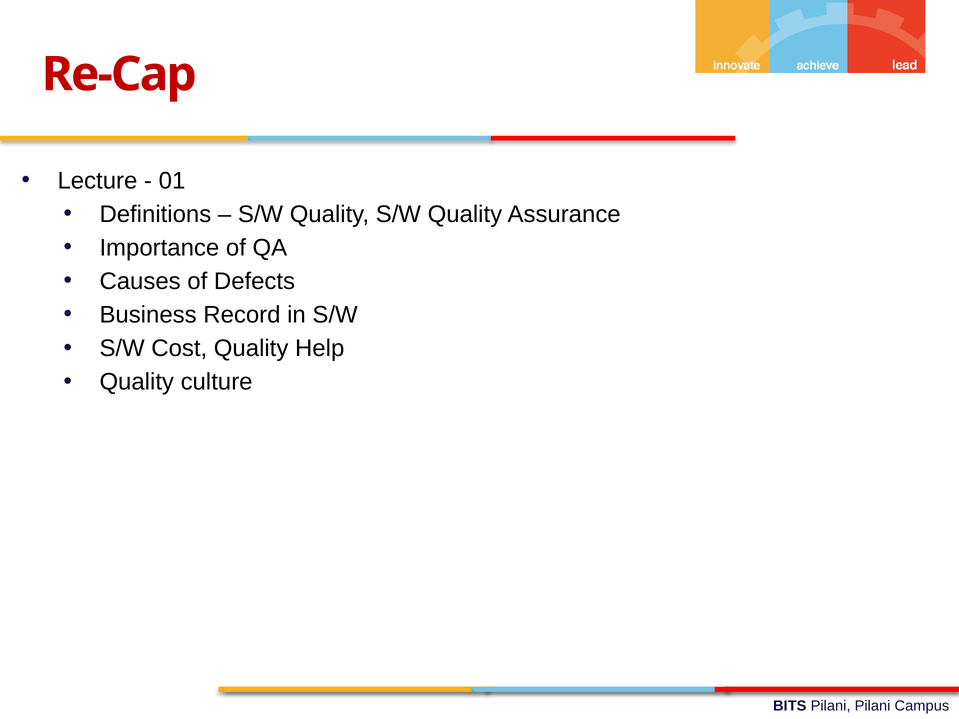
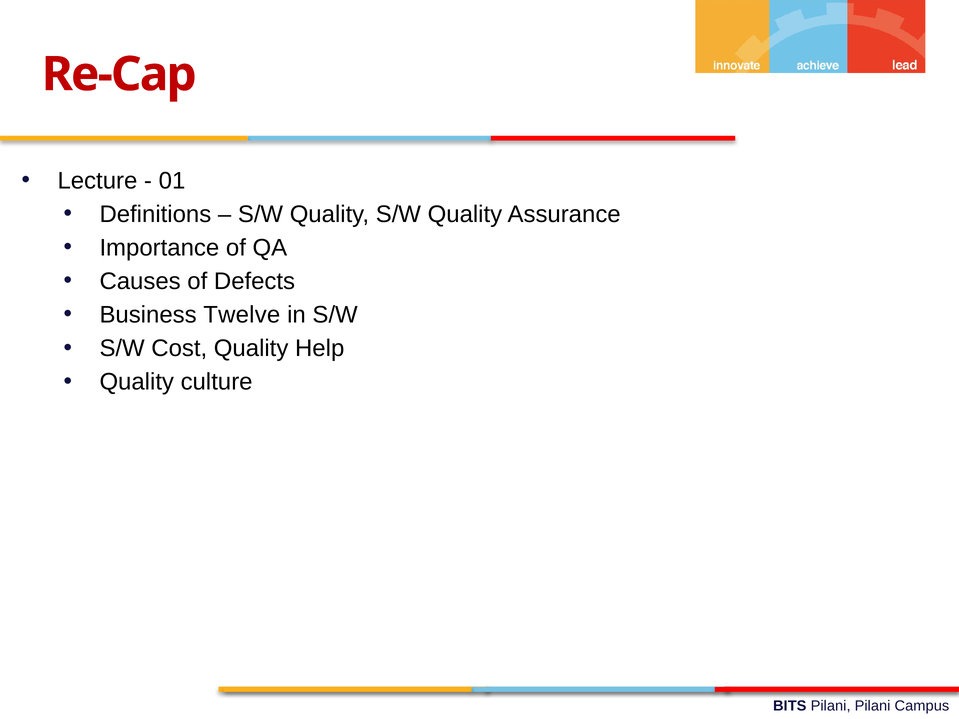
Record: Record -> Twelve (242, 315)
